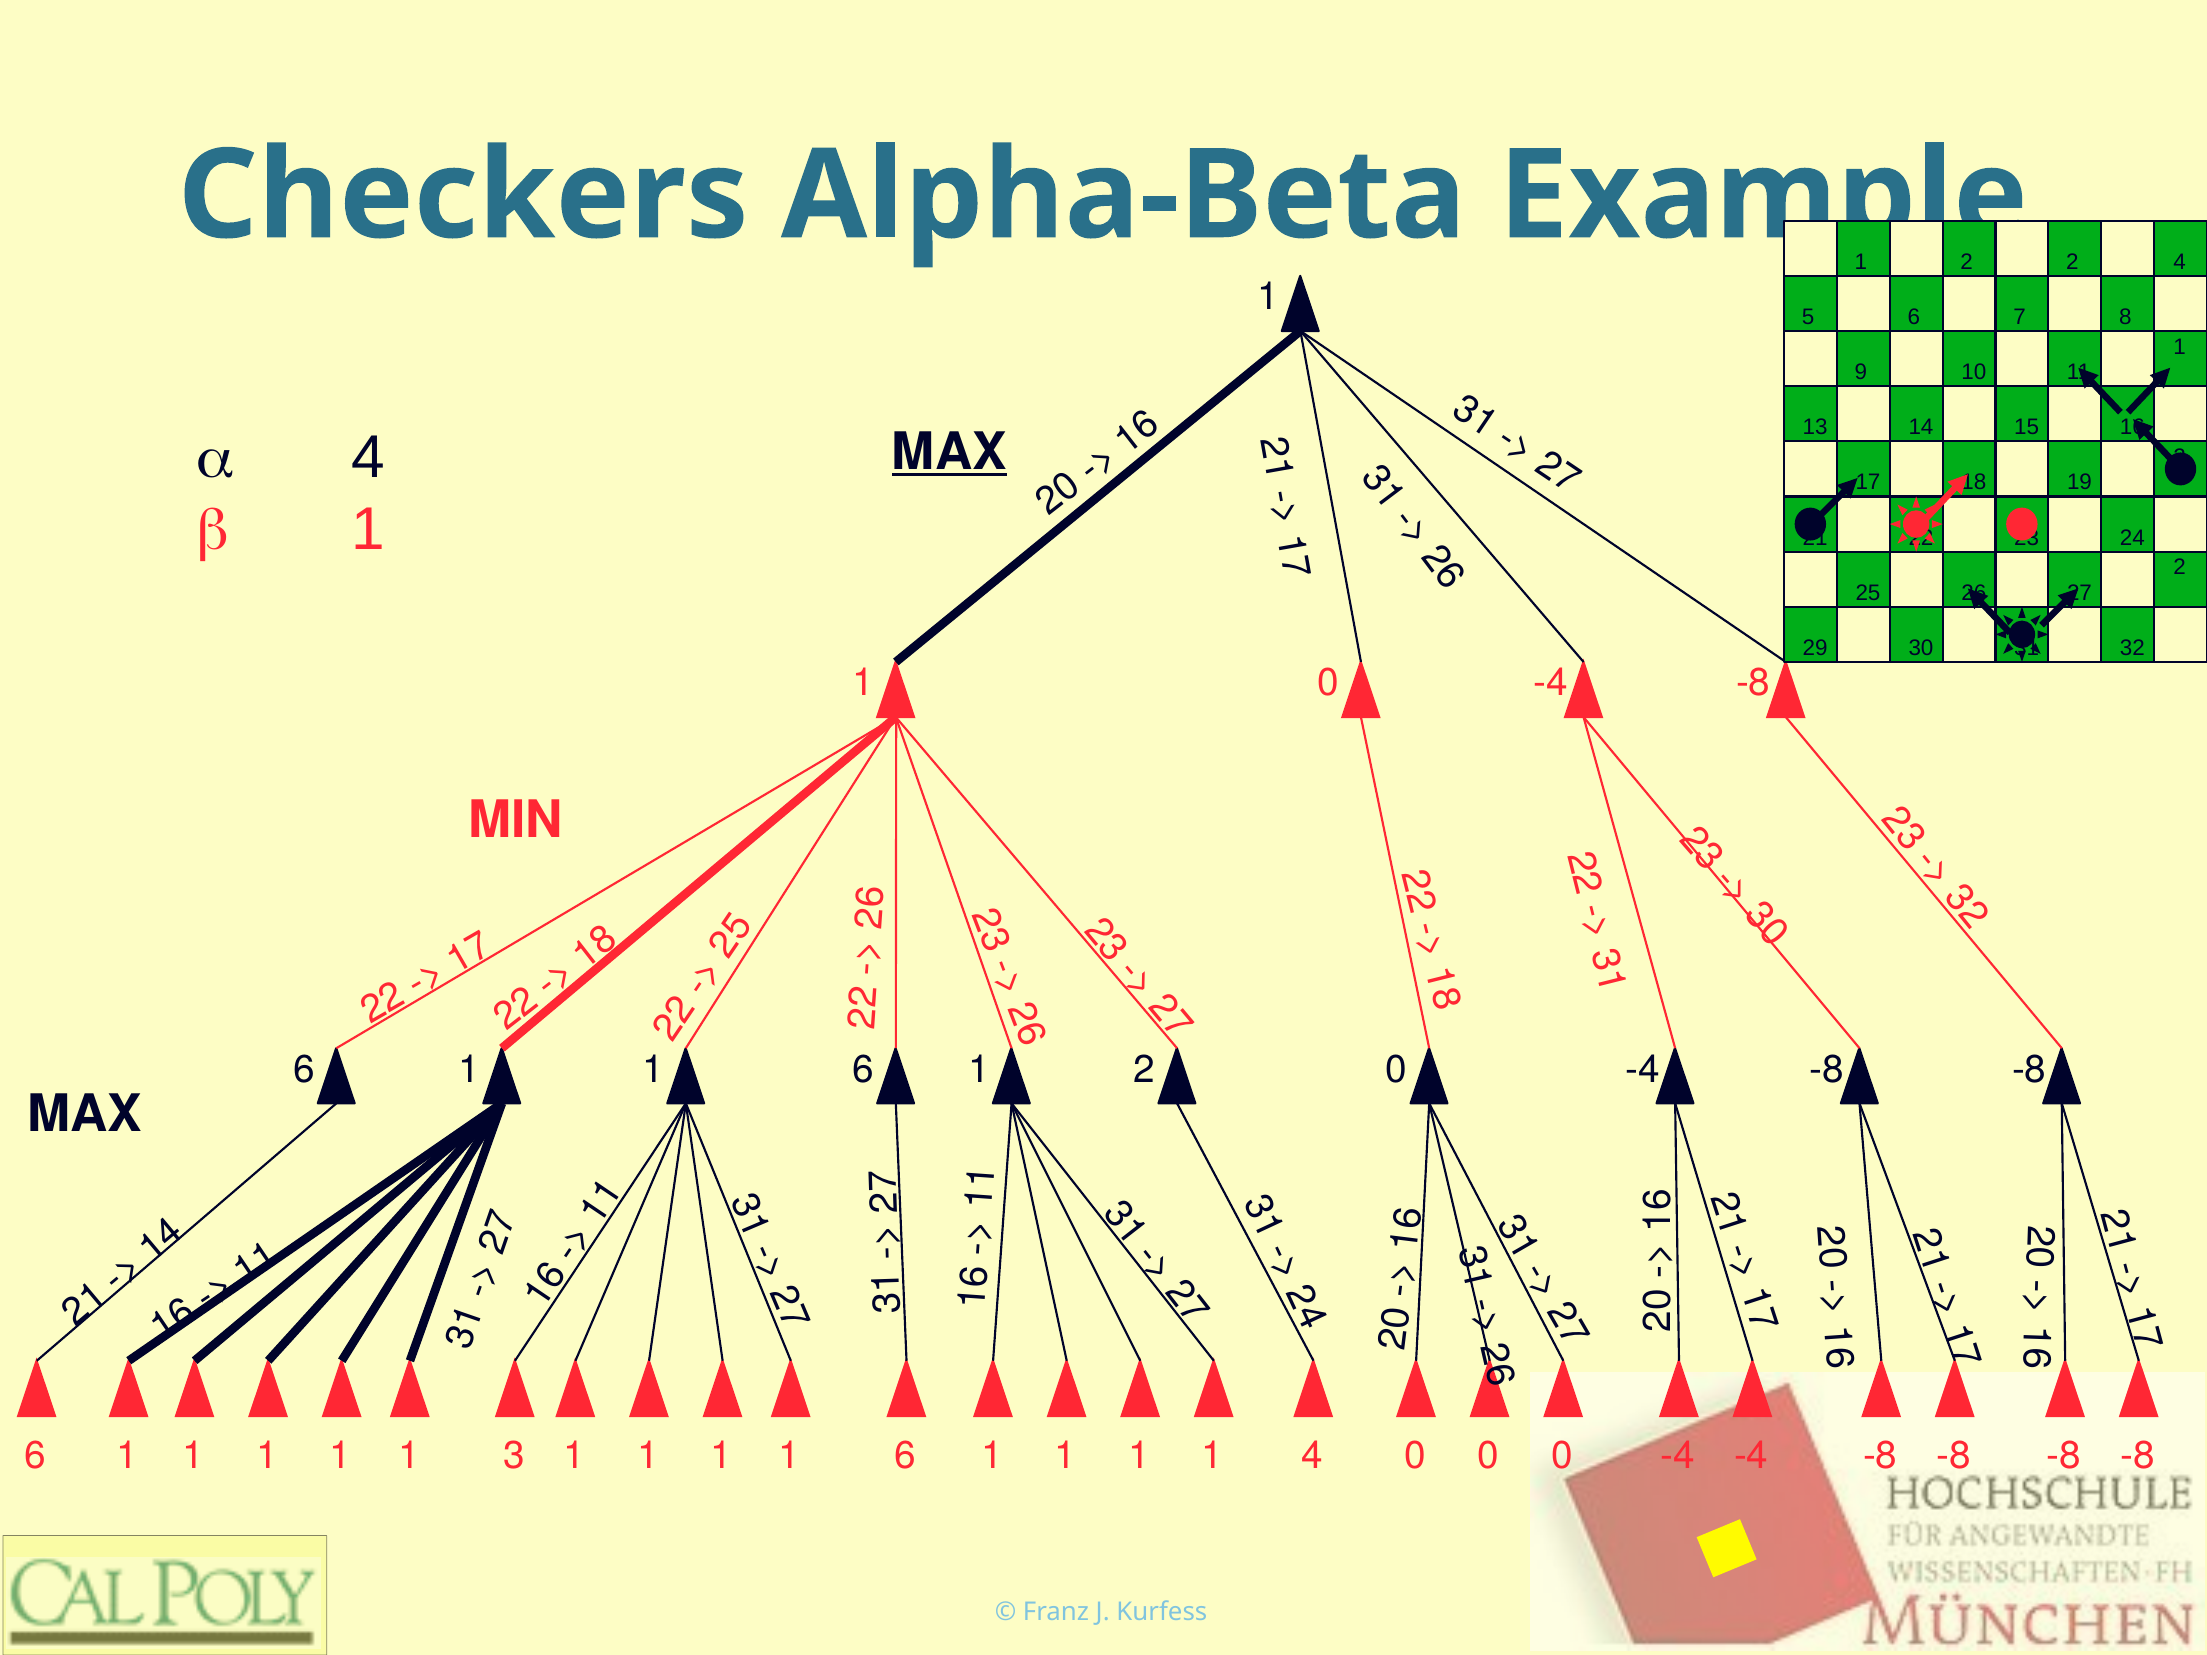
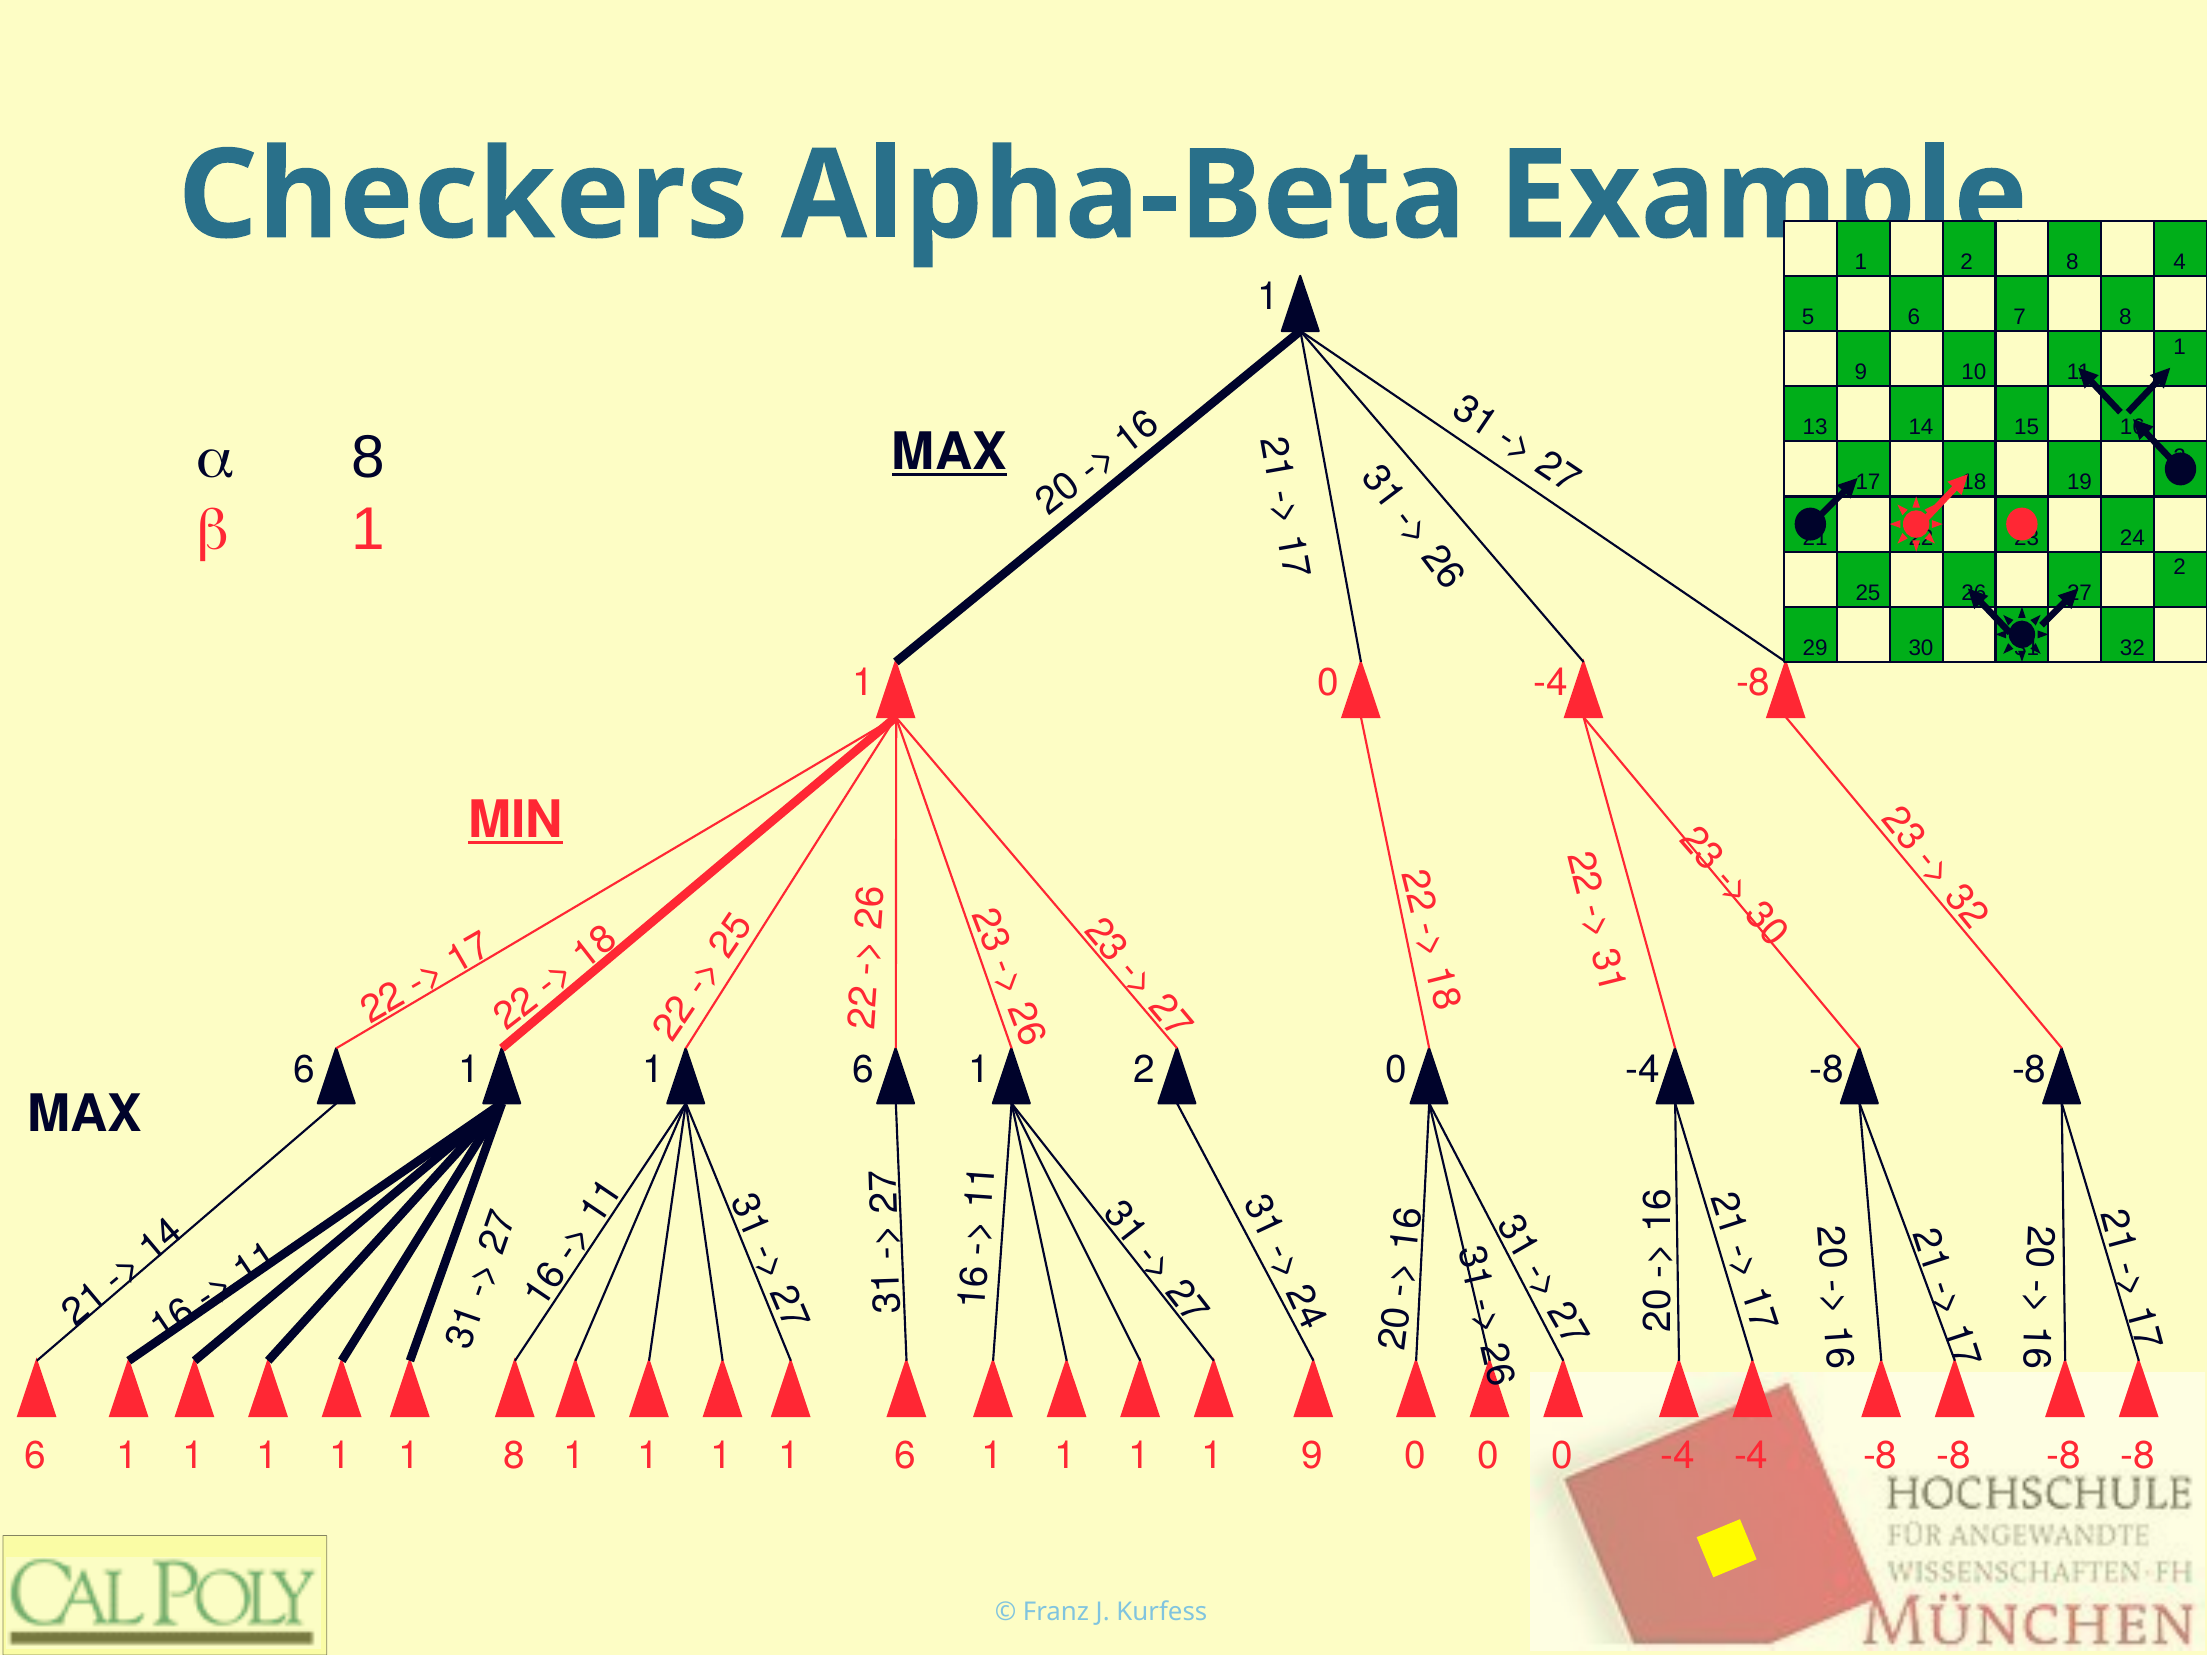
2: 2 -> 8 (2072, 262)
α 4: 4 -> 8 (368, 457)
MIN underline: none -> present (516, 820)
1 1 1 3: 3 -> 8 (514, 1456)
1 1 4: 4 -> 9 (1312, 1456)
